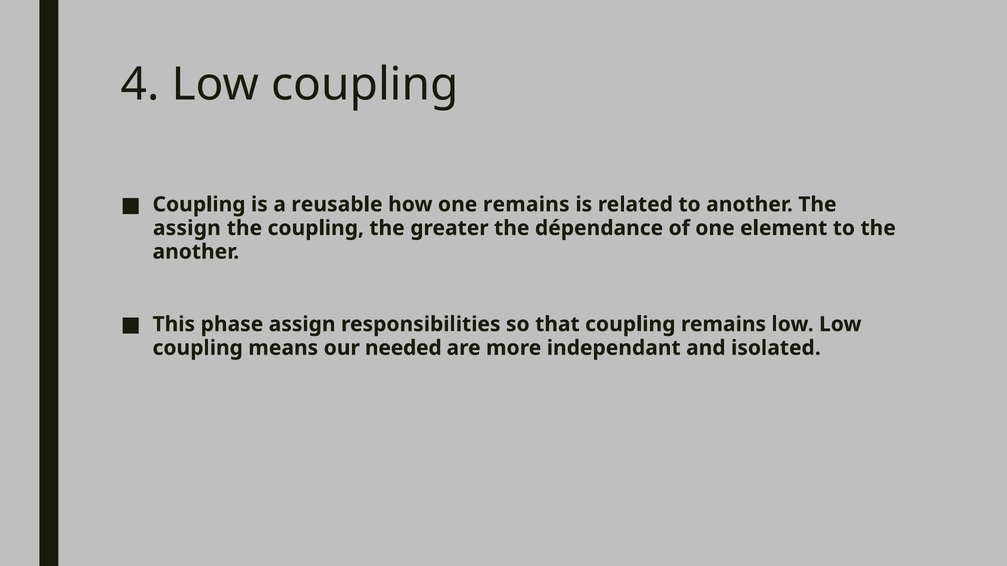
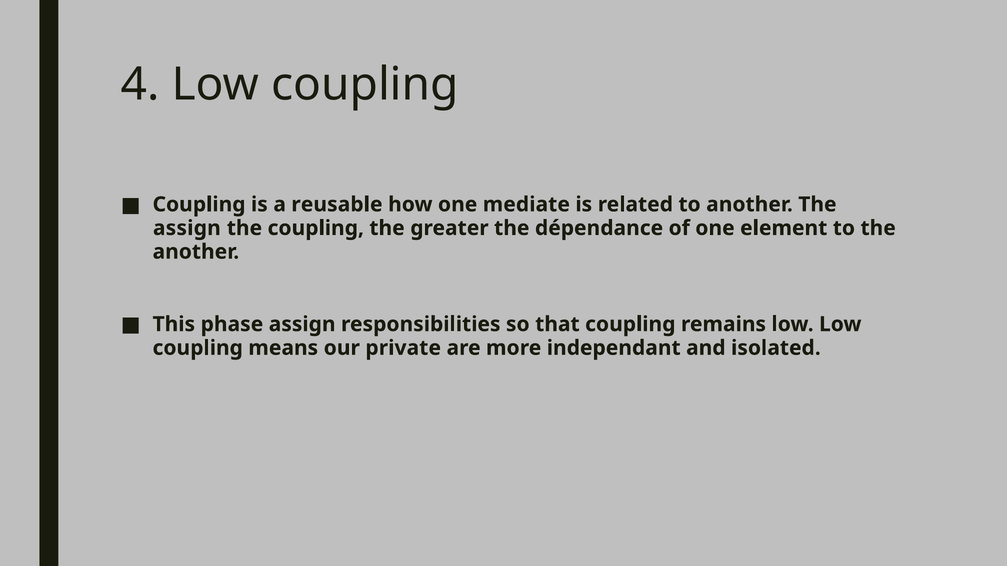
one remains: remains -> mediate (526, 205)
needed: needed -> private (403, 348)
